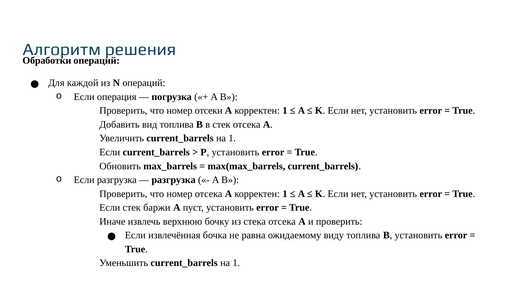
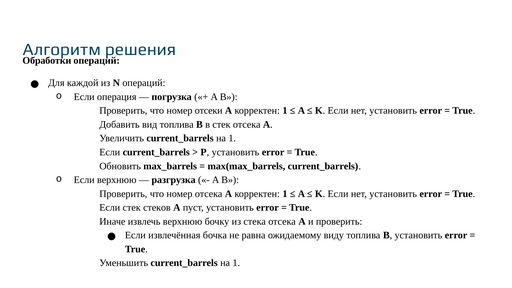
Если разгрузка: разгрузка -> верхнюю (117, 180)
баржи: баржи -> стеков (157, 208)
